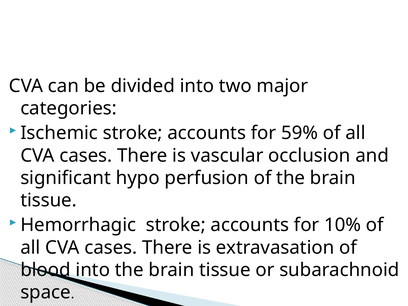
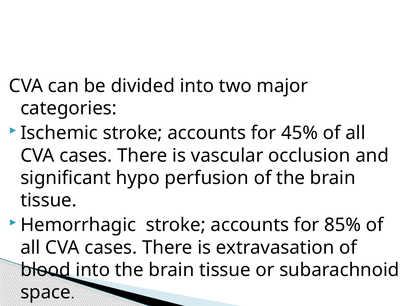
59%: 59% -> 45% (300, 133)
10%: 10% -> 85% (343, 225)
